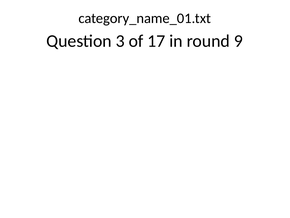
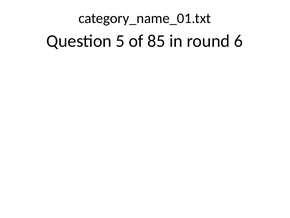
3: 3 -> 5 (120, 41)
17: 17 -> 85 (156, 41)
9: 9 -> 6 (238, 41)
